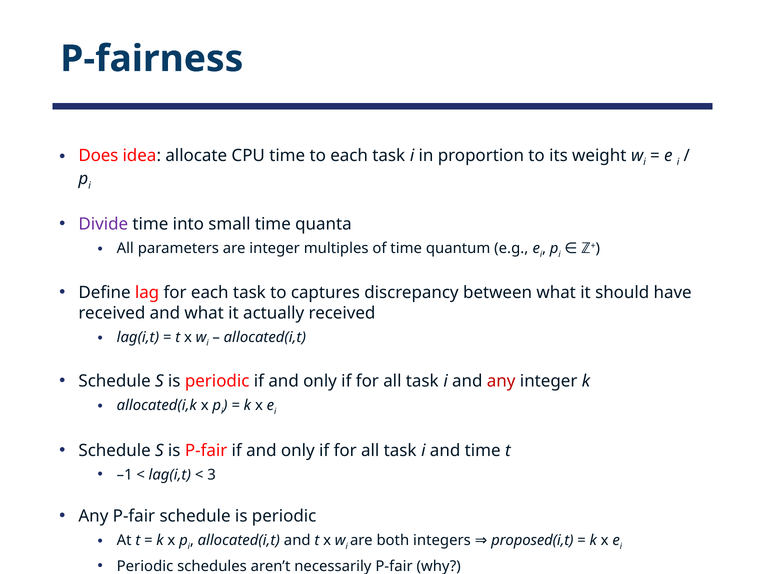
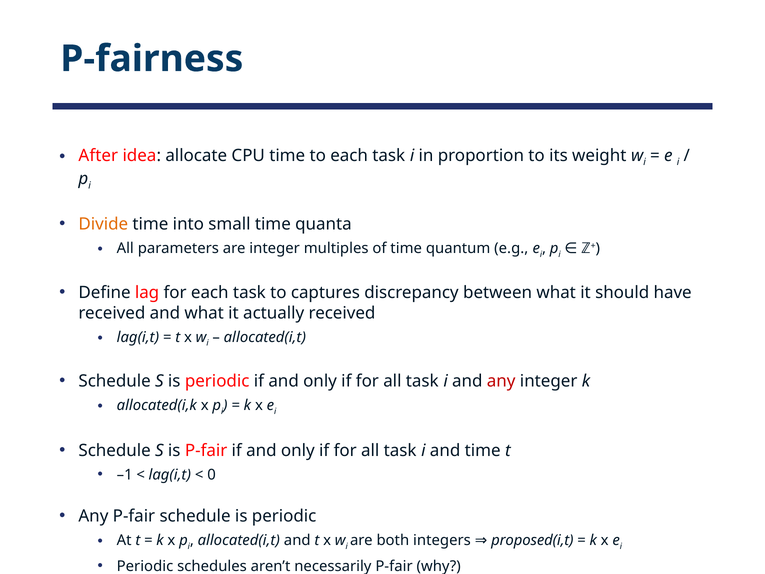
Does: Does -> After (98, 155)
Divide colour: purple -> orange (103, 224)
3: 3 -> 0 (212, 475)
